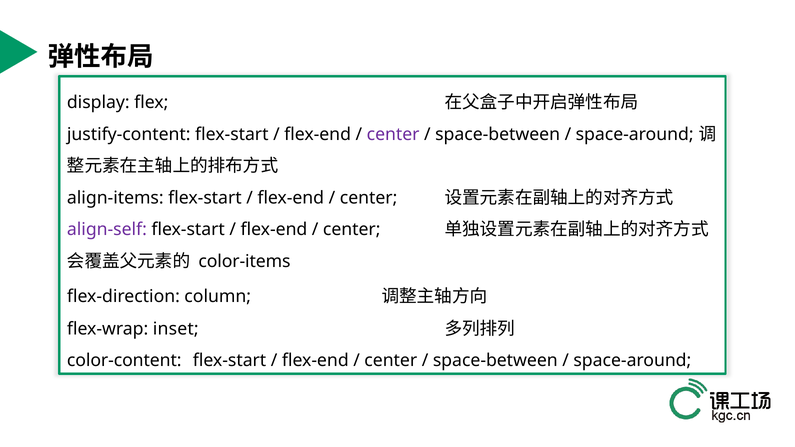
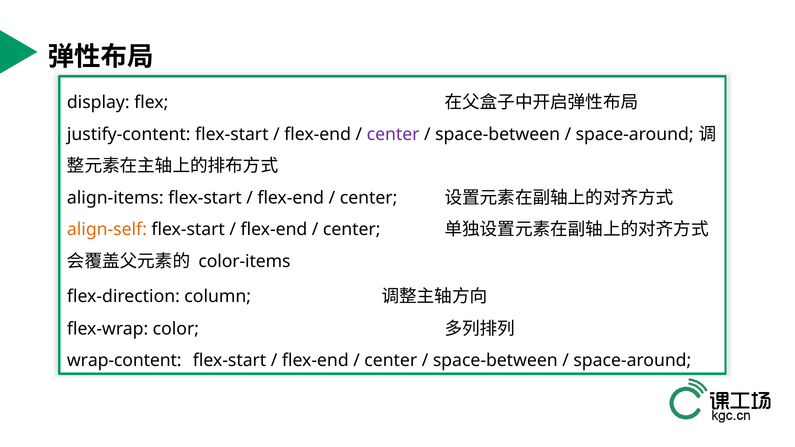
align-self colour: purple -> orange (107, 230)
inset: inset -> color (176, 329)
color-content: color-content -> wrap-content (124, 361)
